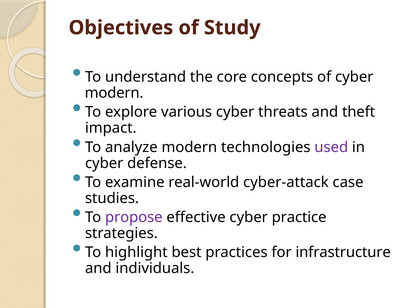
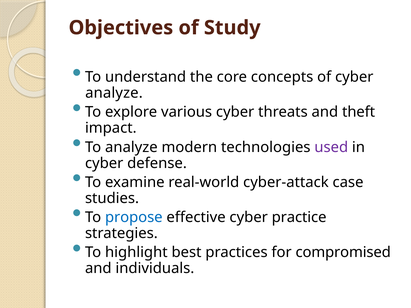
modern: modern -> analyze (114, 93)
propose colour: purple -> blue (134, 217)
infrastructure: infrastructure -> compromised (343, 253)
